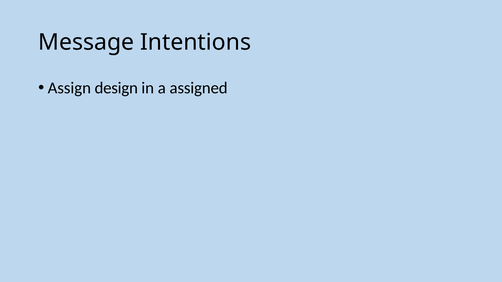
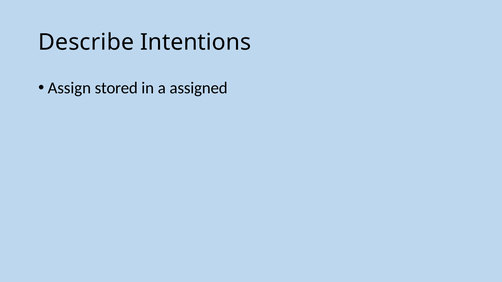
Message: Message -> Describe (86, 42)
design: design -> stored (116, 88)
